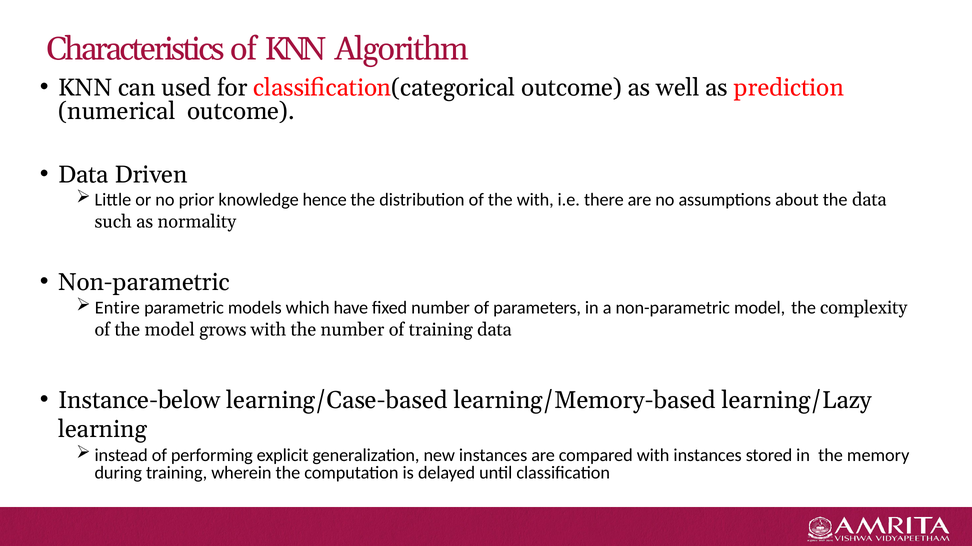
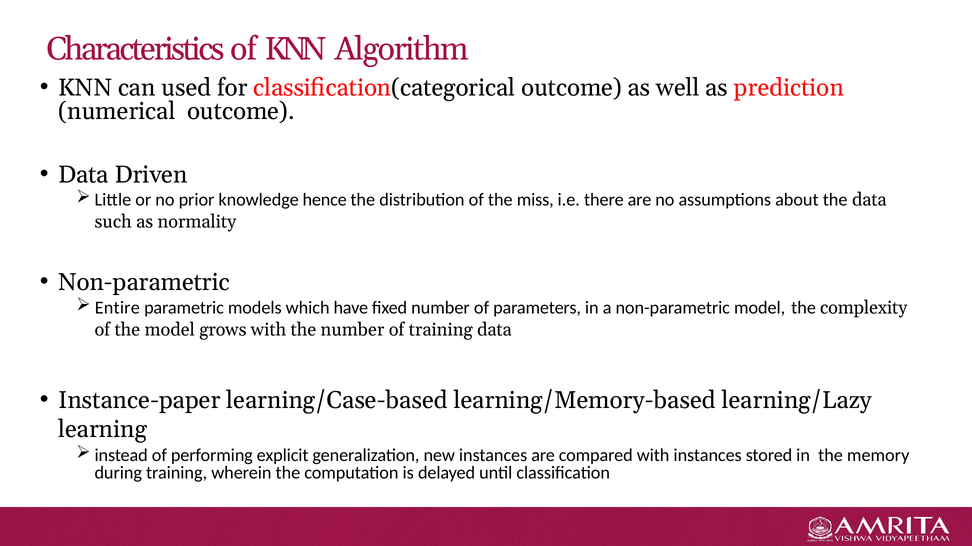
the with: with -> miss (535, 200)
Instance-below: Instance-below -> Instance-paper (139, 401)
